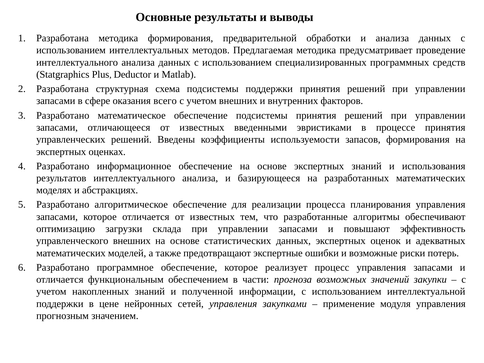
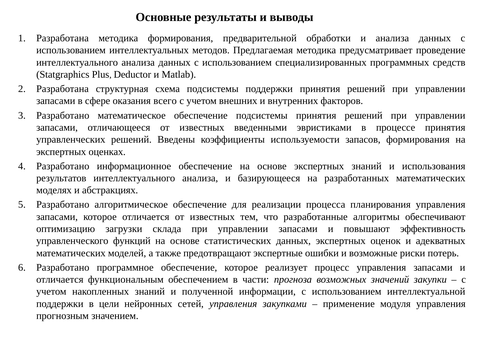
управленческого внешних: внешних -> функций (132, 241)
цене: цене -> цели (109, 304)
